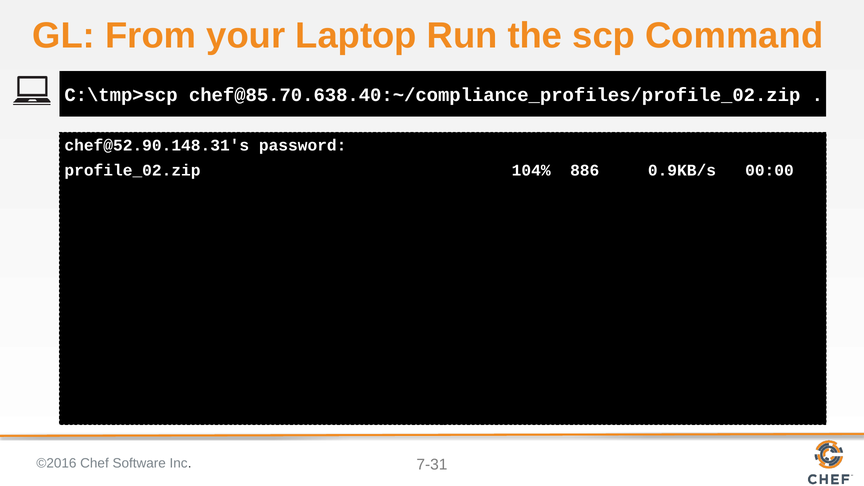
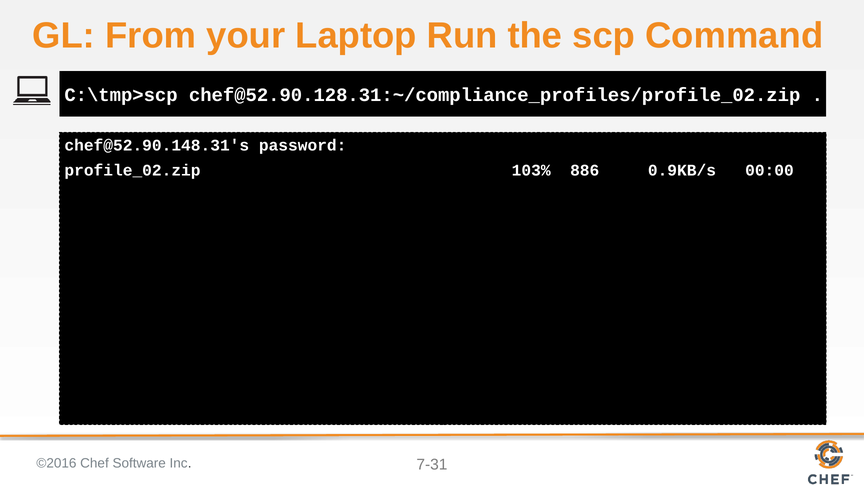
chef@85.70.638.40:~/compliance_profiles/profile_02.zip: chef@85.70.638.40:~/compliance_profiles/profile_02.zip -> chef@52.90.128.31:~/compliance_profiles/profile_02.zip (495, 95)
104%: 104% -> 103% (531, 170)
